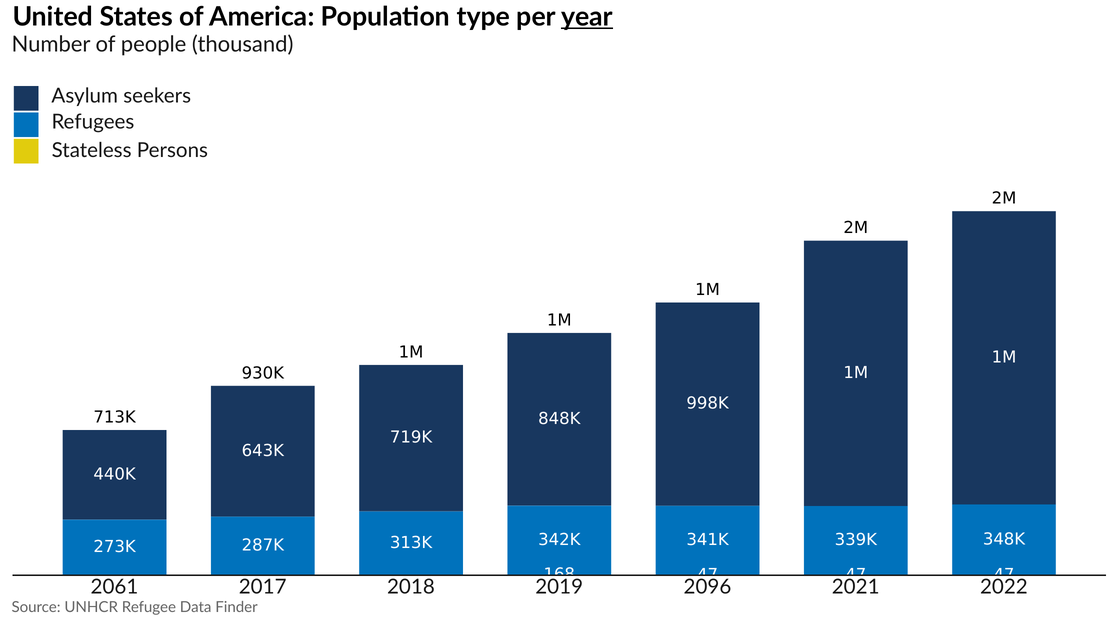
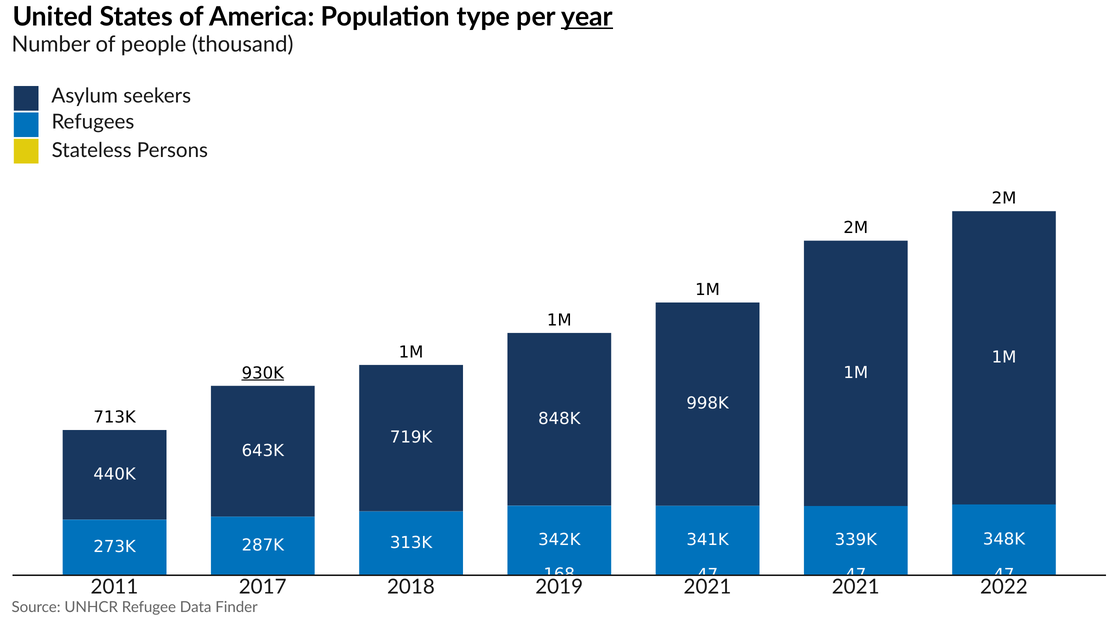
930K underline: none -> present (263, 373)
2061: 2061 -> 2011 (114, 587)
2019 2096: 2096 -> 2021 (707, 587)
